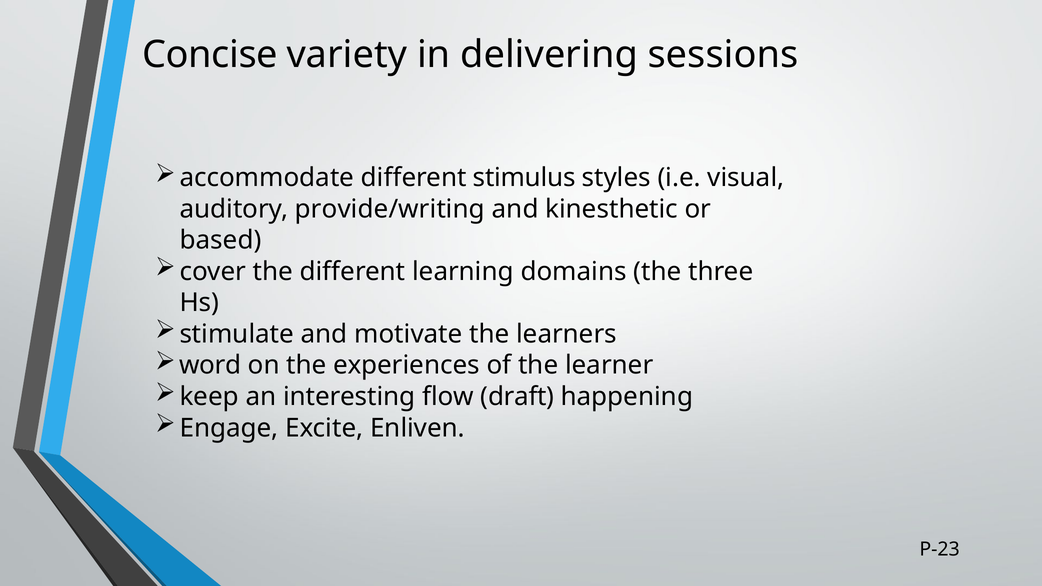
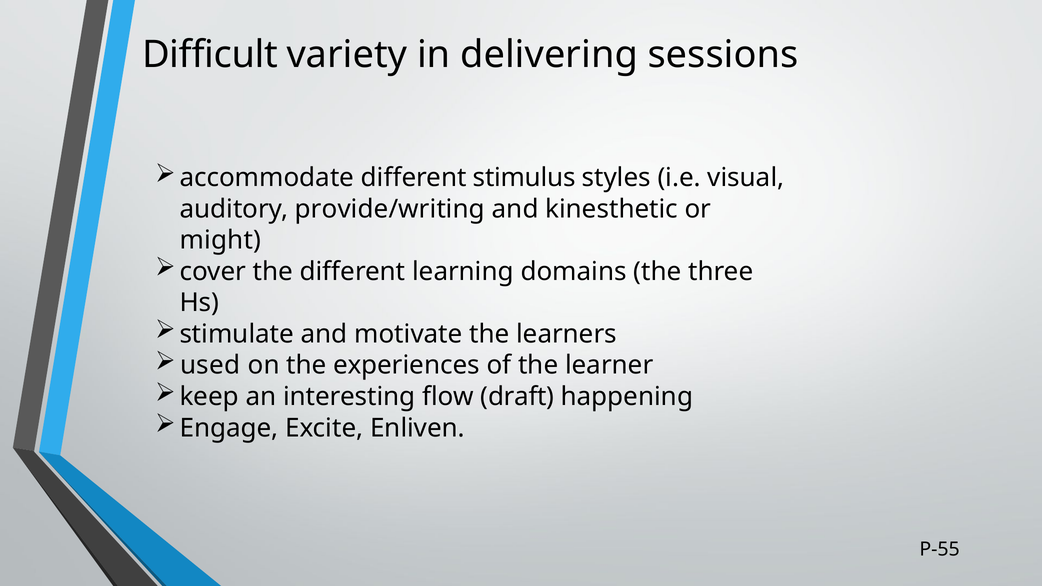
Concise: Concise -> Difficult (210, 55)
based: based -> might (220, 240)
word: word -> used (210, 365)
P-23: P-23 -> P-55 (940, 549)
